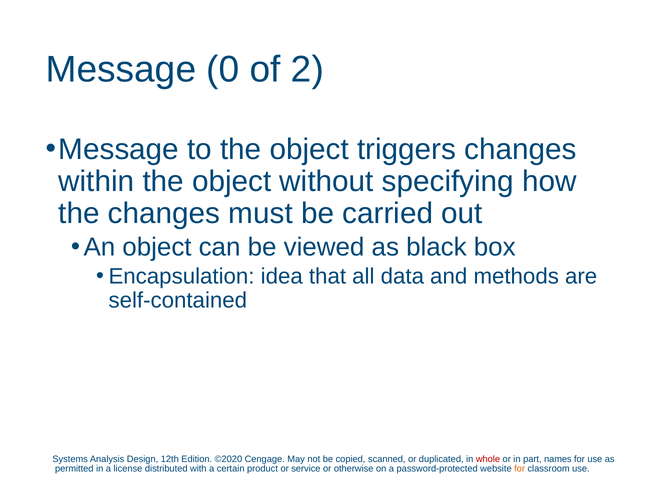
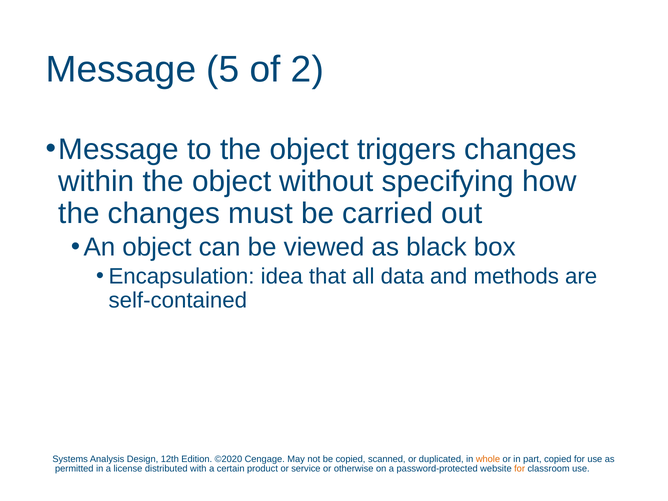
0: 0 -> 5 (223, 70)
whole colour: red -> orange (488, 459)
part names: names -> copied (558, 459)
